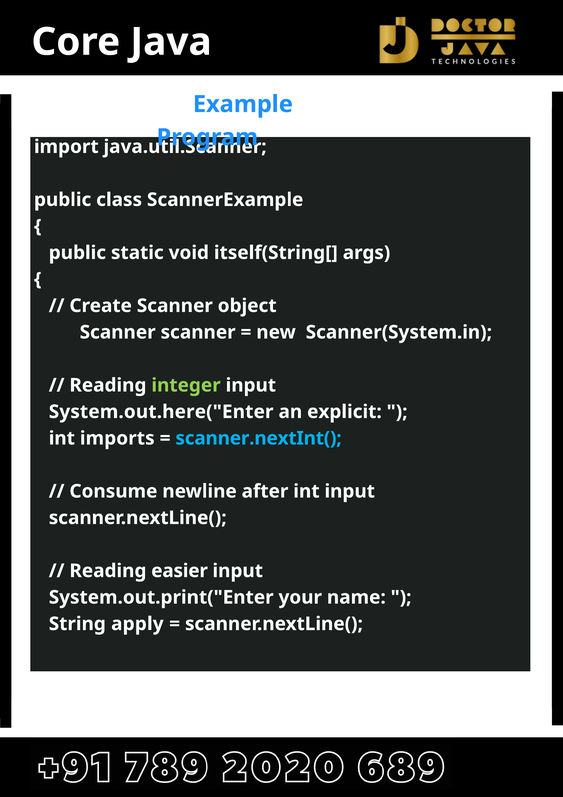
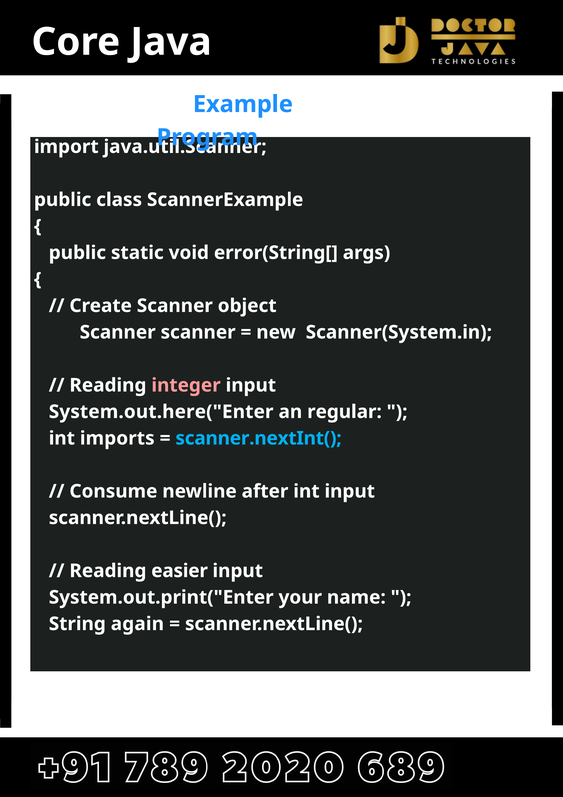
itself(String[: itself(String[ -> error(String[ (276, 253)
integer colour: light green -> pink (186, 385)
explicit: explicit -> regular (344, 412)
apply: apply -> again (137, 624)
